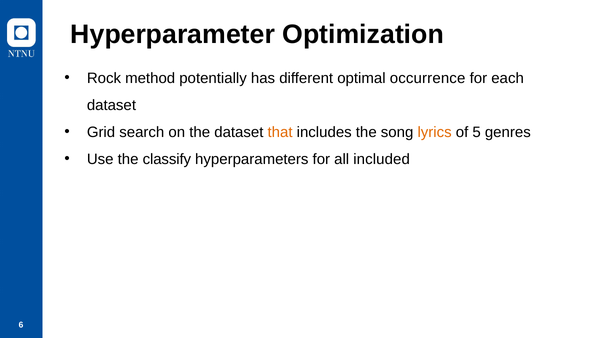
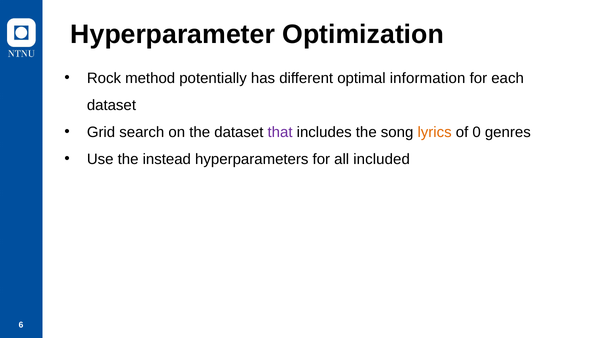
occurrence: occurrence -> information (428, 78)
that colour: orange -> purple (280, 132)
5: 5 -> 0 (477, 132)
classify: classify -> instead (167, 159)
